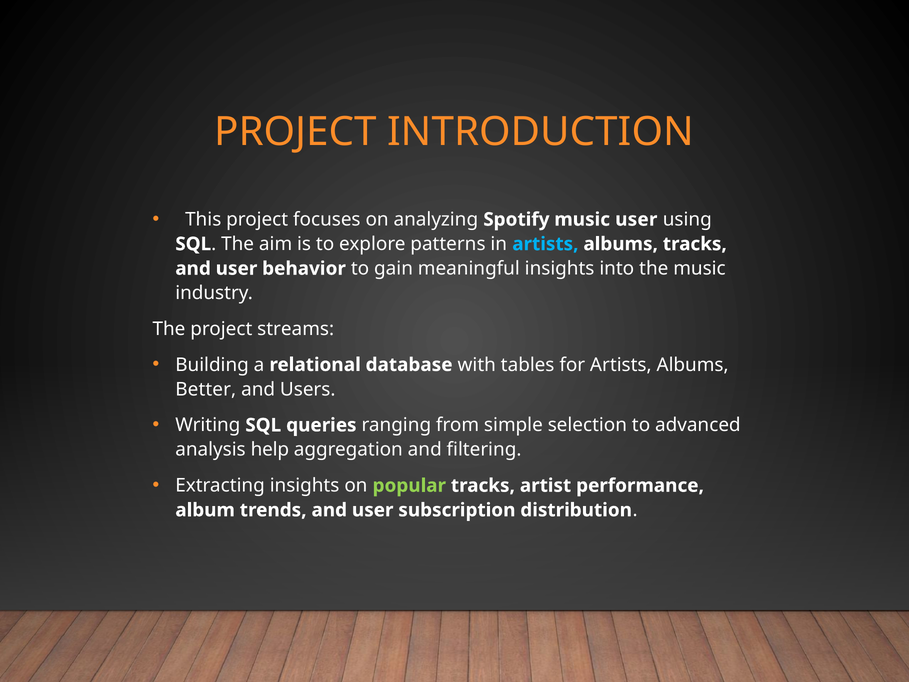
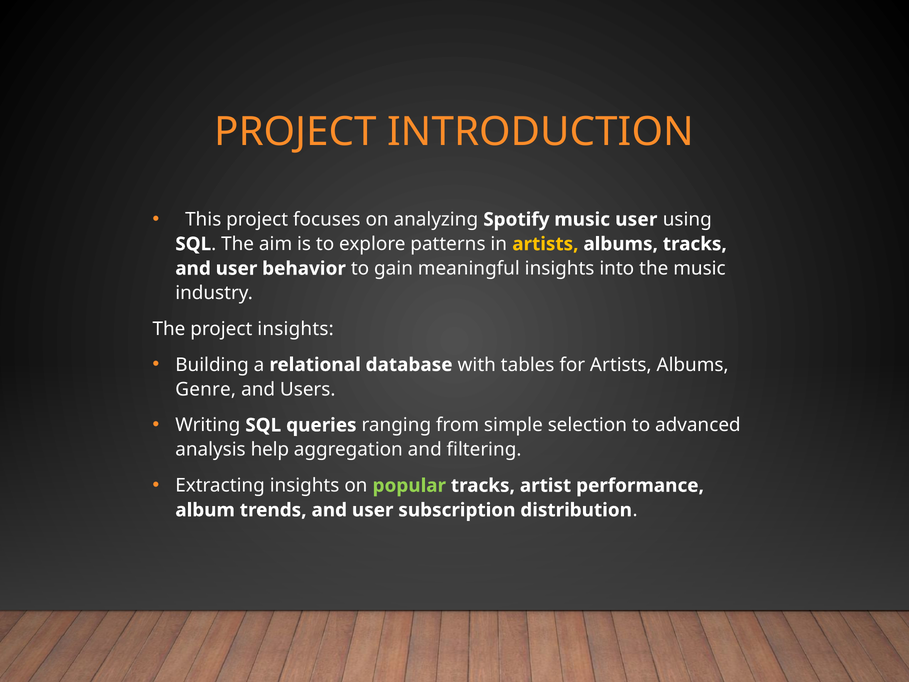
artists colour: light blue -> yellow (545, 244)
project streams: streams -> insights (296, 329)
Better: Better -> Genre (206, 389)
